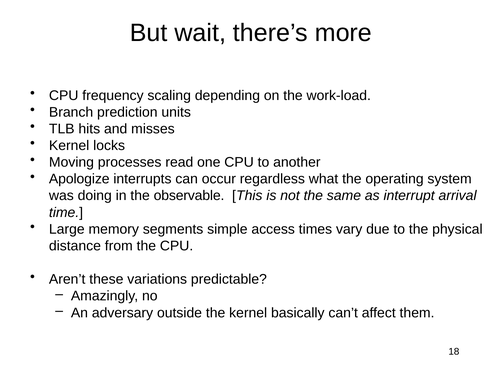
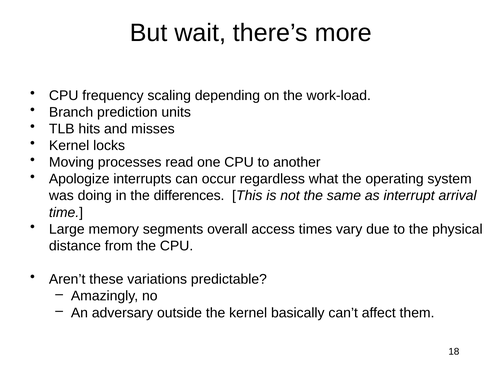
observable: observable -> differences (189, 196)
simple: simple -> overall (227, 229)
